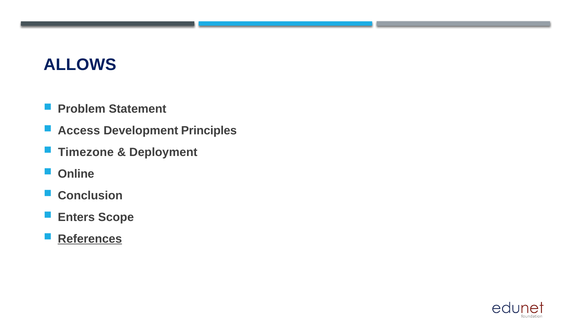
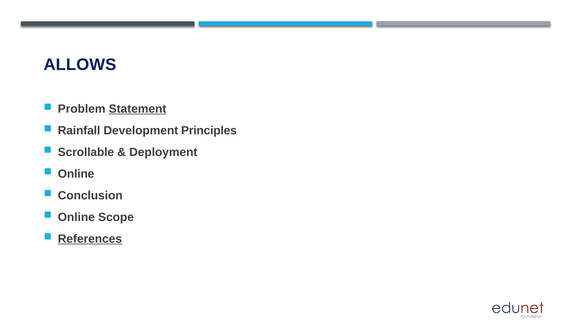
Statement underline: none -> present (138, 109)
Access: Access -> Rainfall (79, 131)
Timezone: Timezone -> Scrollable (86, 152)
Enters: Enters -> Online (76, 217)
